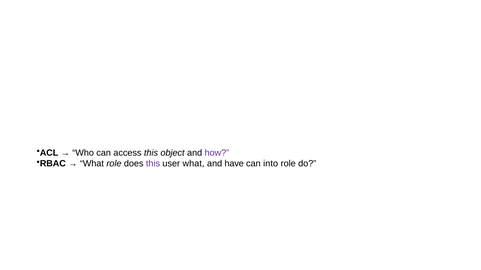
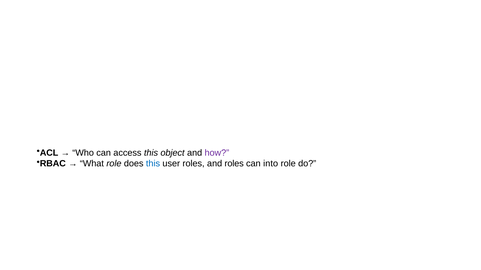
this colour: purple -> blue (153, 164)
user what: what -> roles (194, 164)
and have: have -> roles (234, 164)
